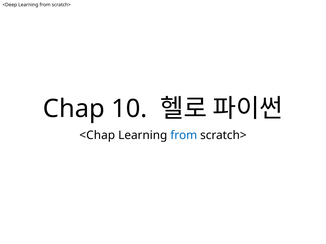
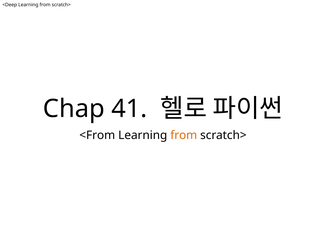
10: 10 -> 41 (129, 109)
<Chap: <Chap -> <From (97, 136)
from colour: blue -> orange (184, 136)
